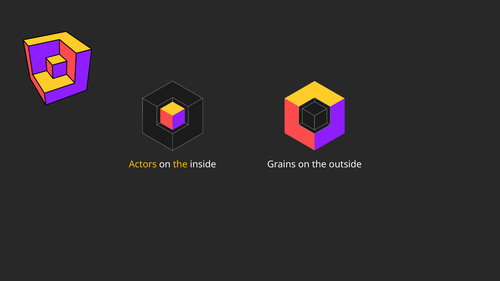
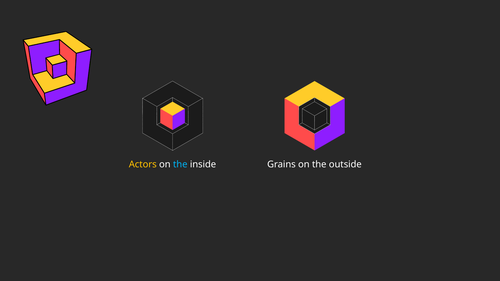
the colour: yellow -> light blue (180, 165)
